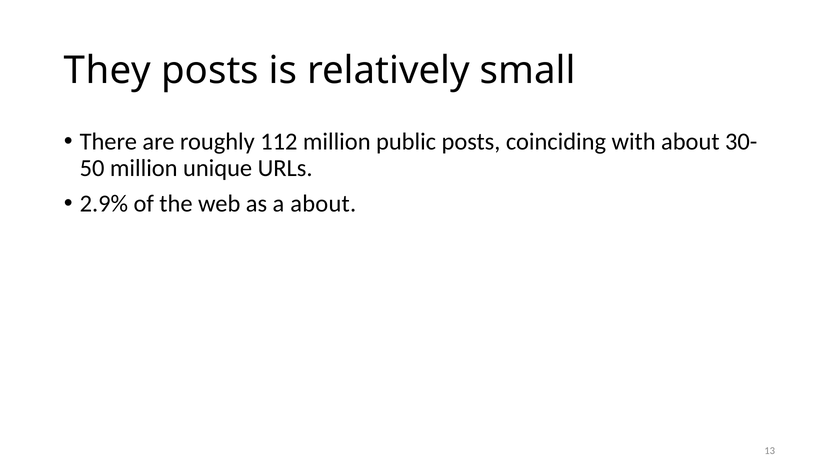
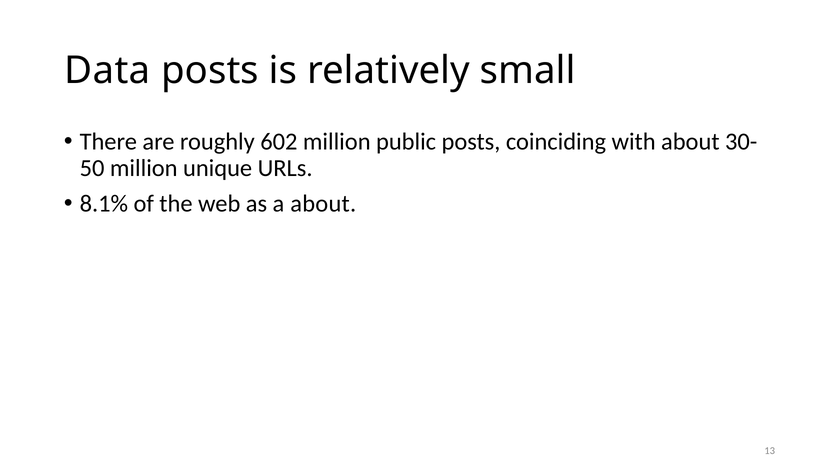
They: They -> Data (107, 70)
112: 112 -> 602 (279, 142)
2.9%: 2.9% -> 8.1% (104, 203)
